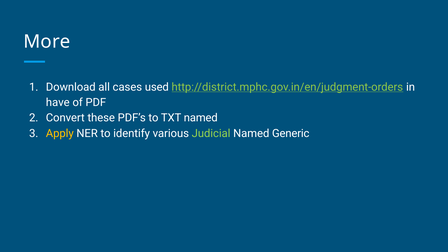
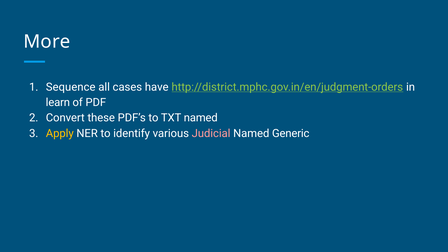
Download: Download -> Sequence (71, 87)
used: used -> have (157, 87)
have: have -> learn (58, 102)
Judicial colour: light green -> pink (211, 133)
